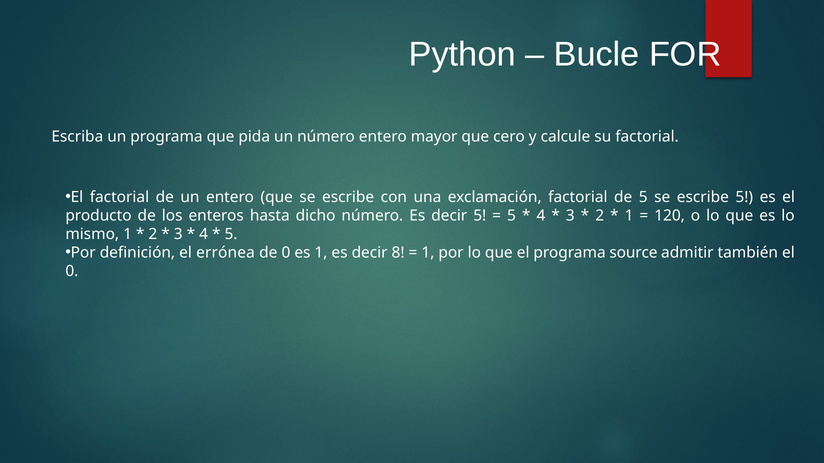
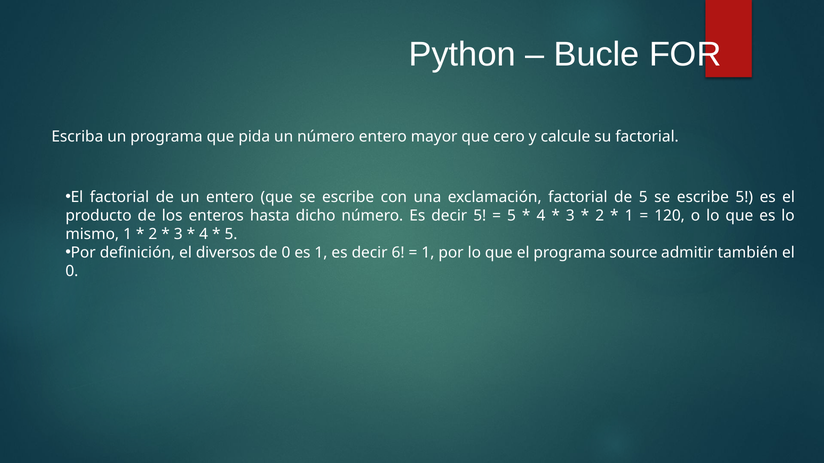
errónea: errónea -> diversos (226, 253)
8: 8 -> 6 (398, 253)
